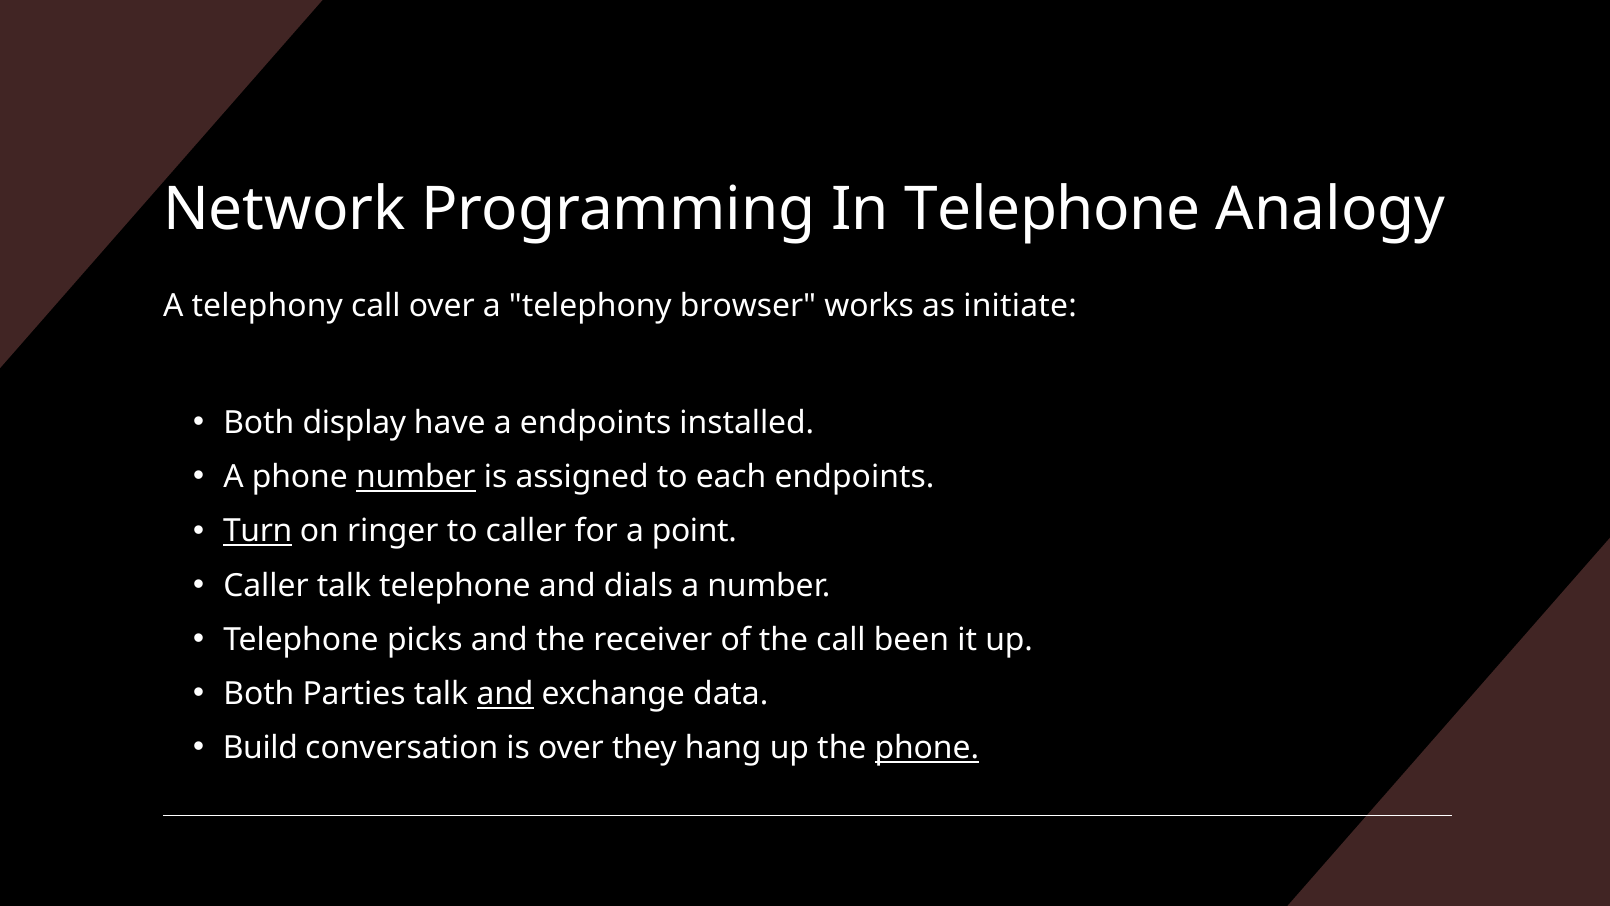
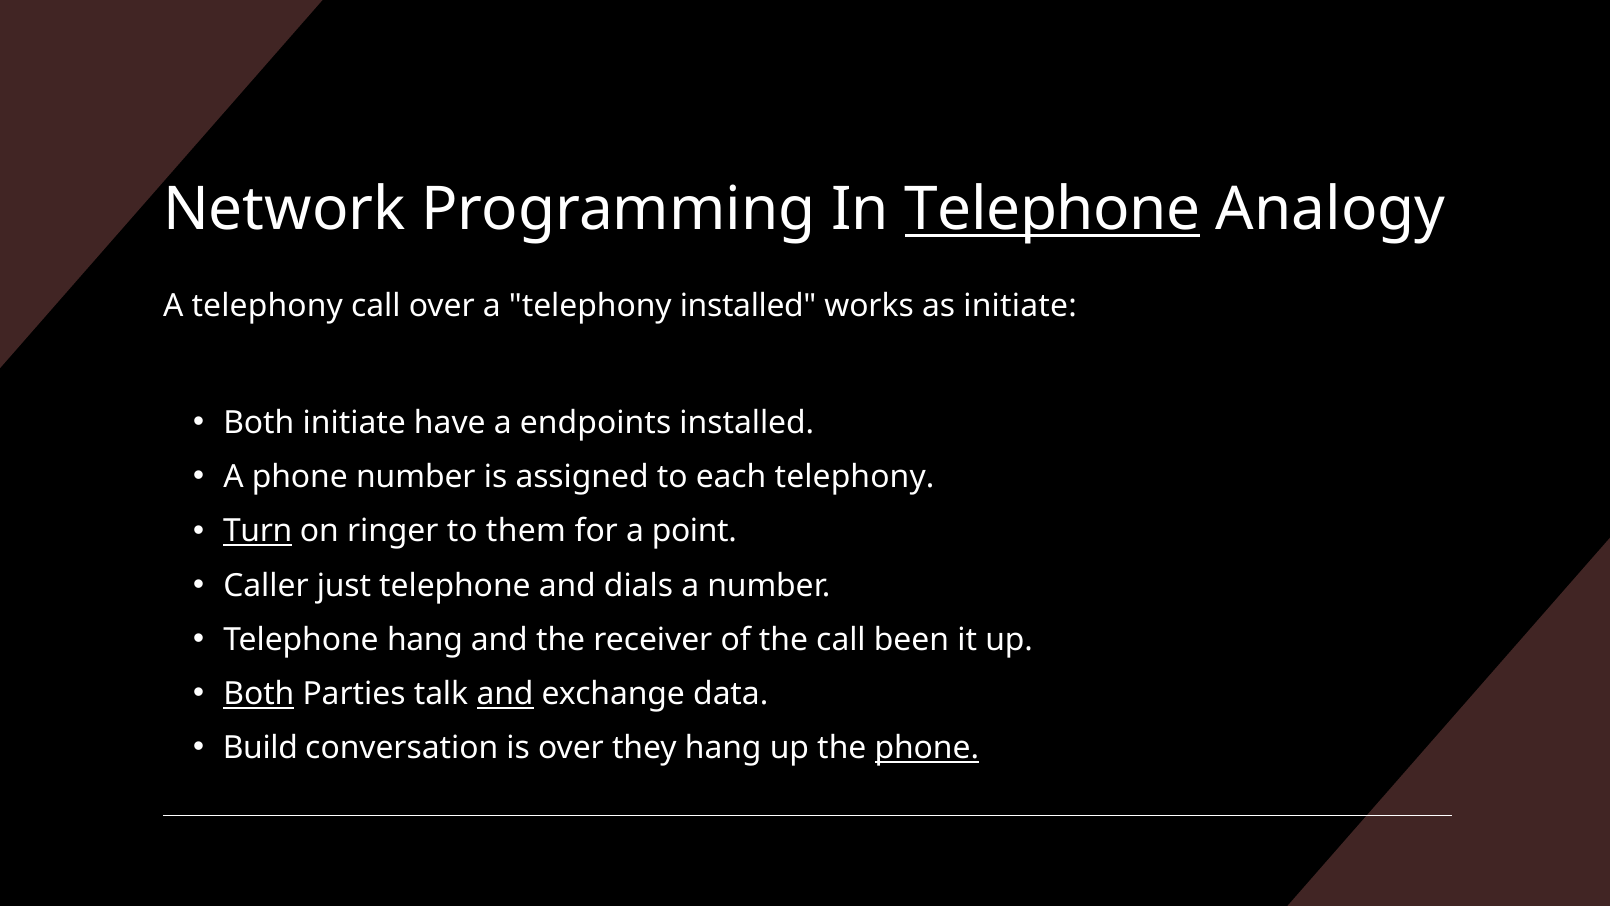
Telephone underline: none -> present (1053, 209)
telephony browser: browser -> installed (748, 306)
Both display: display -> initiate (354, 423)
number underline: present -> none (416, 477)
each endpoints: endpoints -> telephony (855, 477)
to caller: caller -> them (526, 531)
Caller talk: talk -> just (344, 585)
Telephone picks: picks -> hang (425, 640)
Both underline: none -> present (259, 694)
